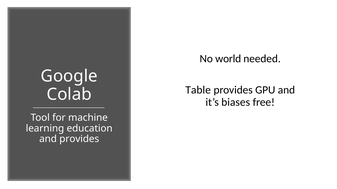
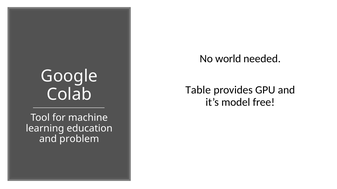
biases: biases -> model (236, 102)
and provides: provides -> problem (79, 139)
